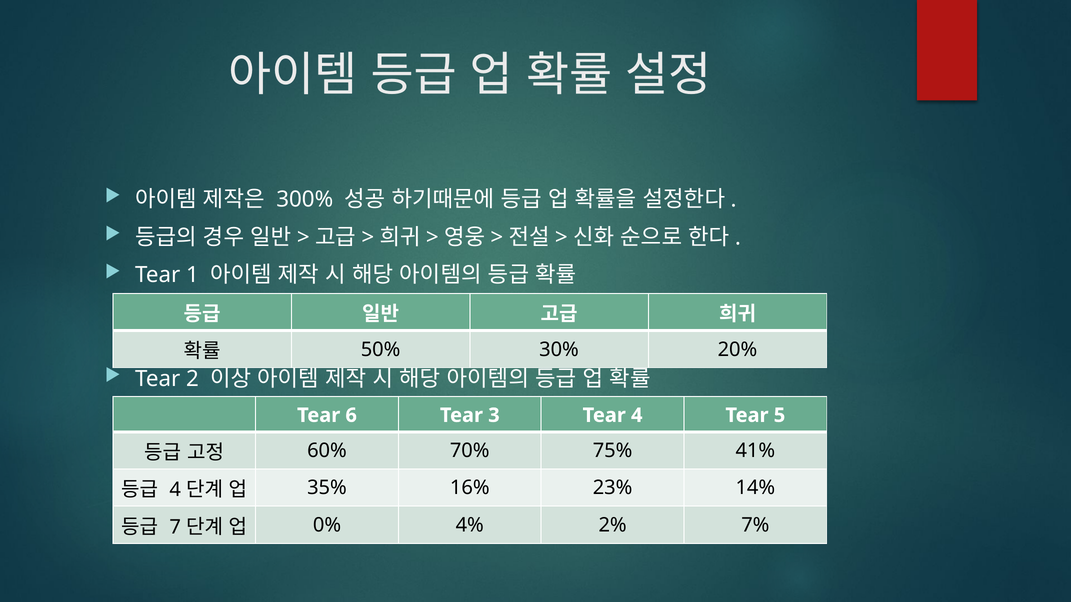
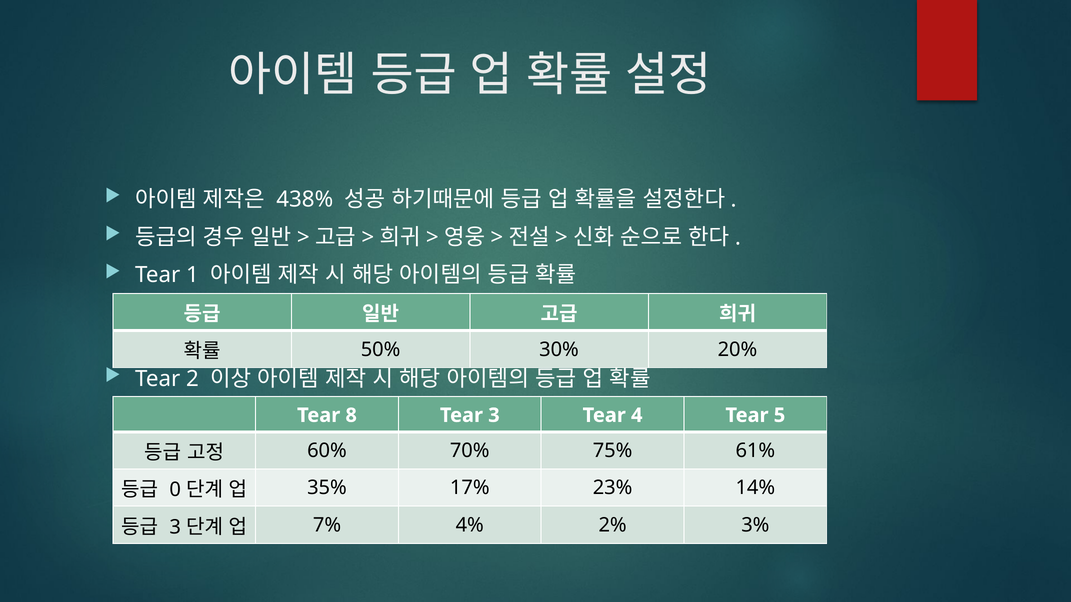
300%: 300% -> 438% (305, 199)
6: 6 -> 8 (351, 416)
41%: 41% -> 61% (755, 451)
4: 4 -> 0 (175, 490)
16%: 16% -> 17% (470, 488)
7: 7 -> 3 (175, 527)
0%: 0% -> 7% (327, 525)
7%: 7% -> 3% (755, 525)
